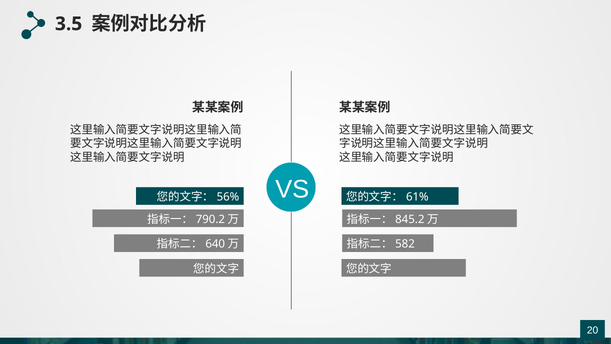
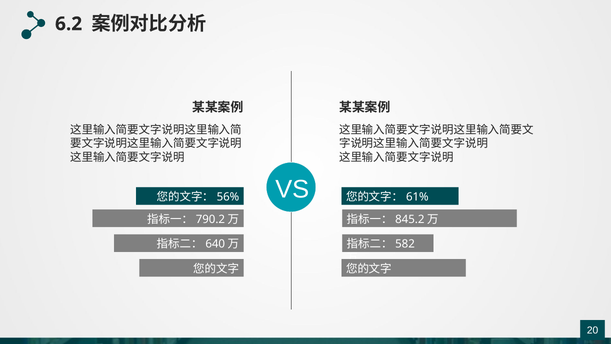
3.5: 3.5 -> 6.2 (69, 24)
